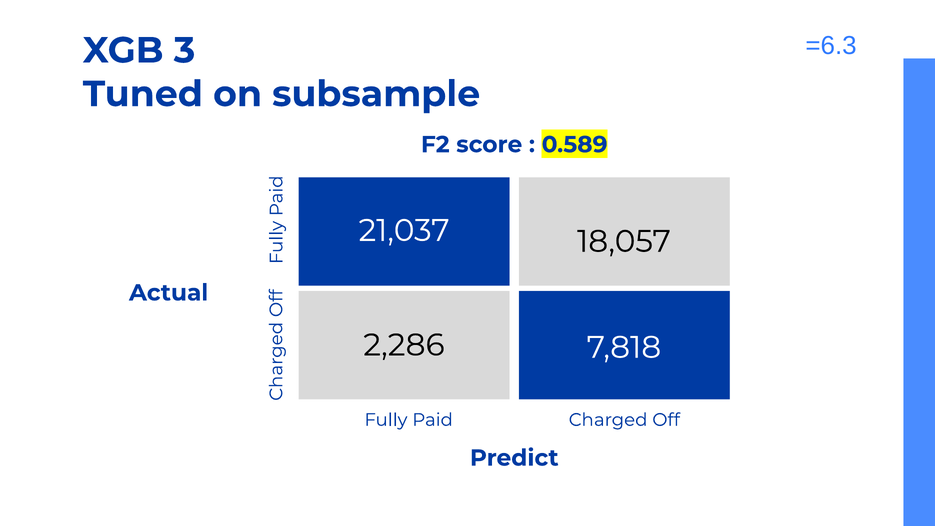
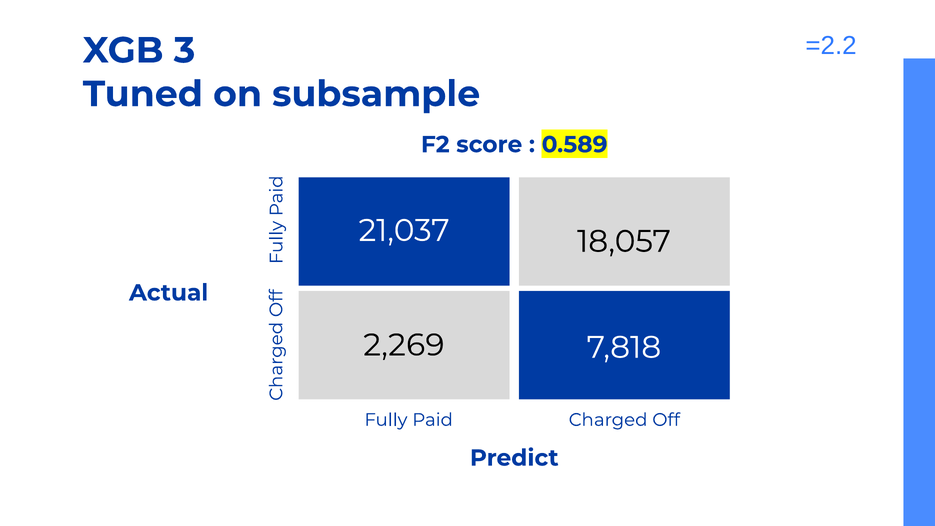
=6.3: =6.3 -> =2.2 (831, 45)
2,286: 2,286 -> 2,269 (404, 345)
